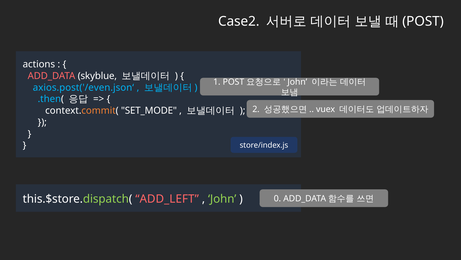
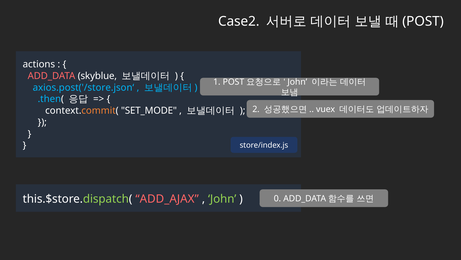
axios.post('/even.json‘: axios.post('/even.json‘ -> axios.post('/store.json‘ (83, 87)
ADD_LEFT: ADD_LEFT -> ADD_AJAX (167, 198)
